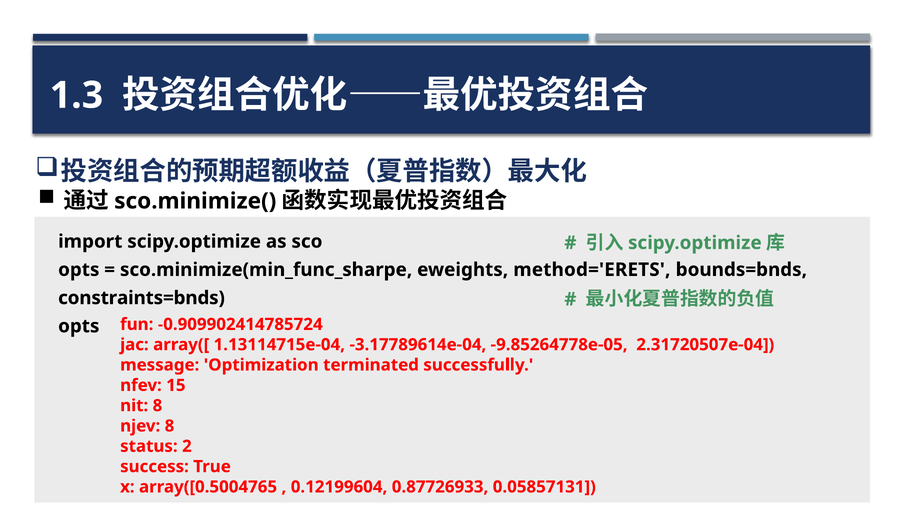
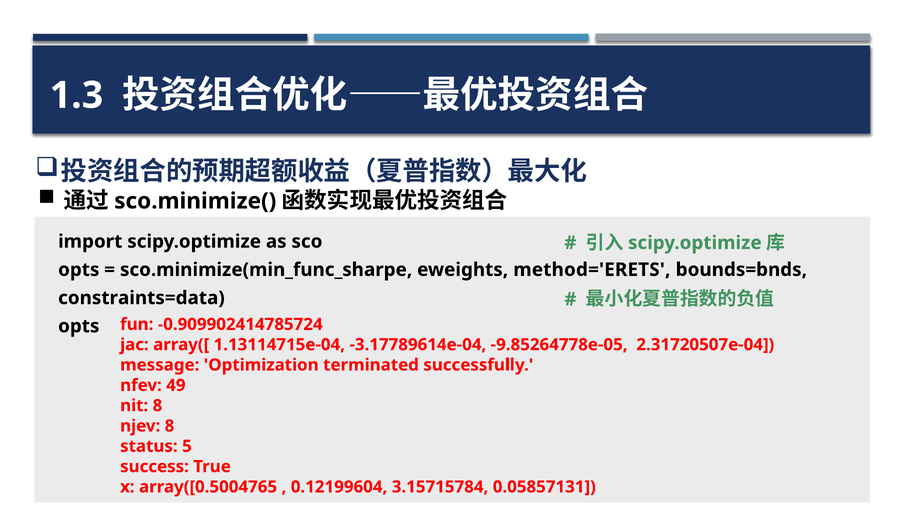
constraints=bnds: constraints=bnds -> constraints=data (141, 298)
15: 15 -> 49 (176, 385)
2: 2 -> 5 (187, 446)
0.87726933: 0.87726933 -> 3.15715784 (440, 487)
